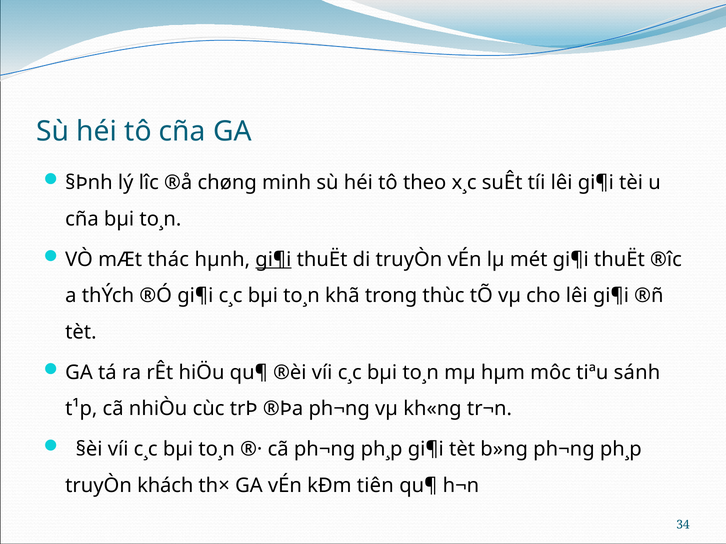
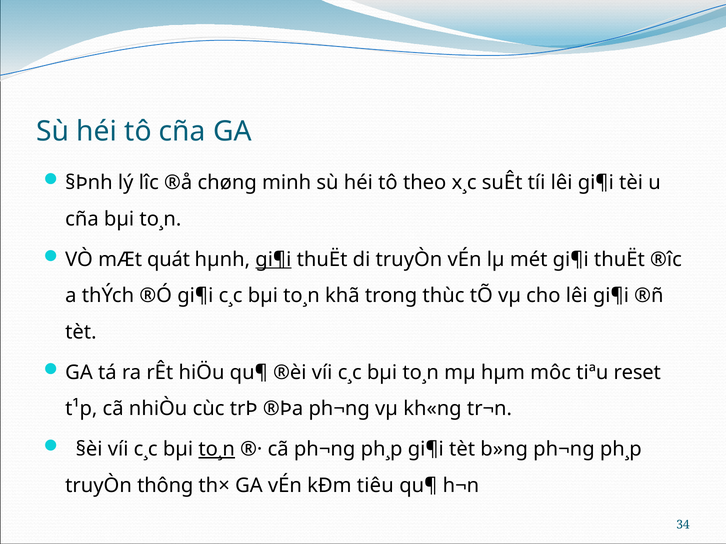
thác: thác -> quát (168, 260)
sánh: sánh -> reset (637, 373)
to¸n underline: none -> present (217, 450)
khách: khách -> thông (165, 486)
tiên: tiên -> tiêu (375, 486)
